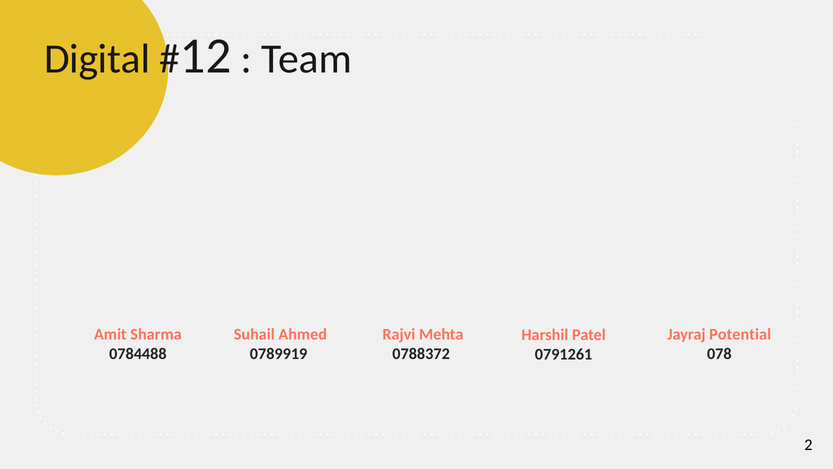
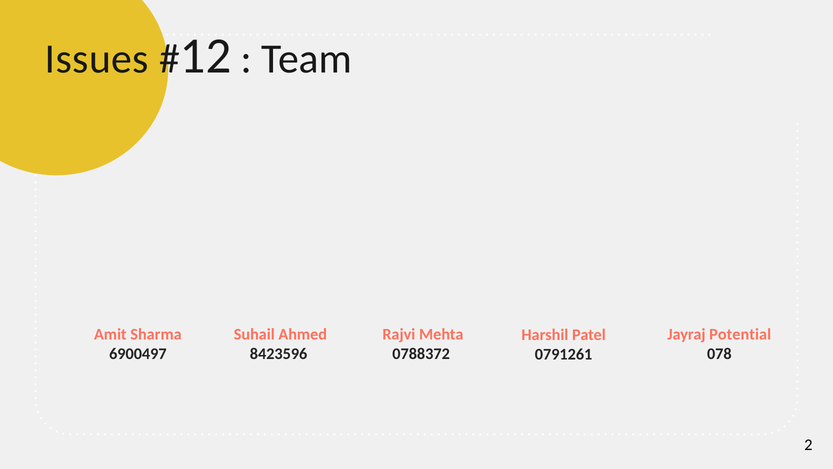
Digital: Digital -> Issues (97, 59)
0784488: 0784488 -> 6900497 (138, 354)
0789919: 0789919 -> 8423596 (279, 354)
